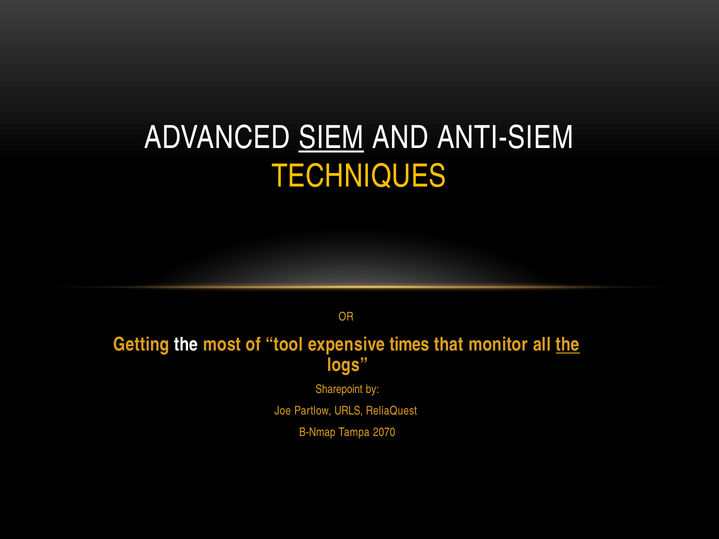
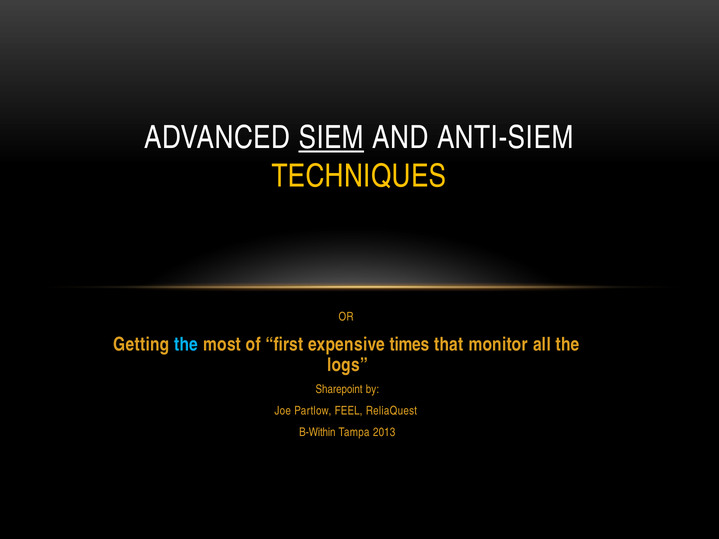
the colour: white -> light blue (186, 345)
tool: tool -> first (284, 345)
the underline: present -> none (568, 345)
URLS: URLS -> FEEL (349, 411)
B-Nmap: B-Nmap -> B-Within (317, 432)
2070: 2070 -> 2013 (384, 432)
